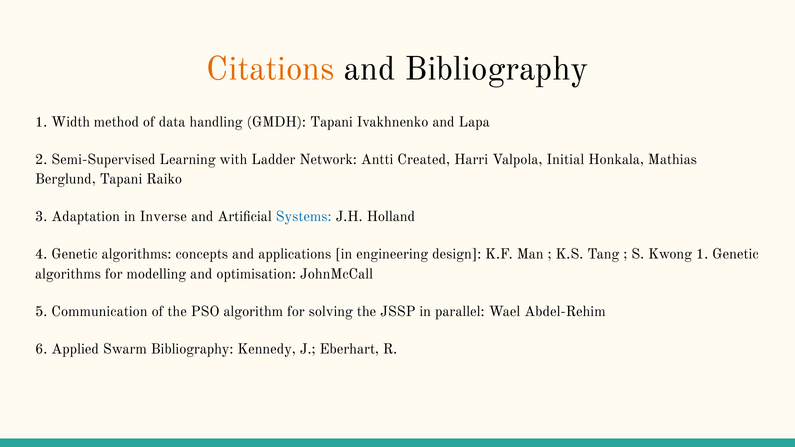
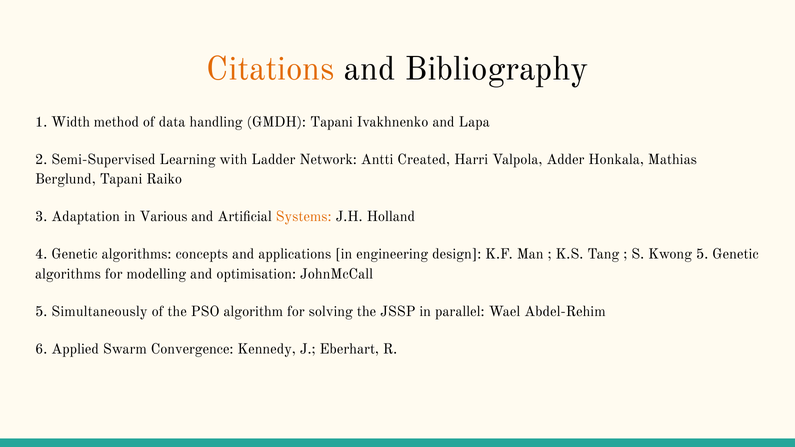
Initial: Initial -> Adder (565, 159)
Inverse: Inverse -> Various (163, 217)
Systems colour: blue -> orange (304, 217)
Kwong 1: 1 -> 5 (702, 254)
Communication: Communication -> Simultaneously (99, 311)
Swarm Bibliography: Bibliography -> Convergence (192, 349)
